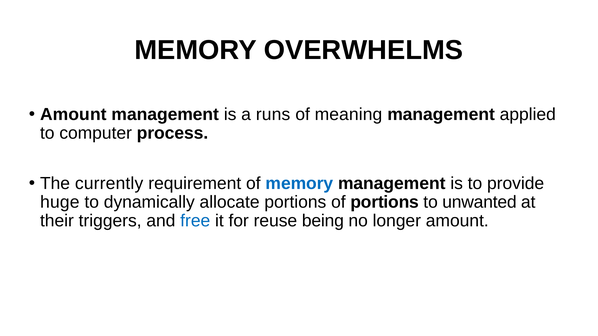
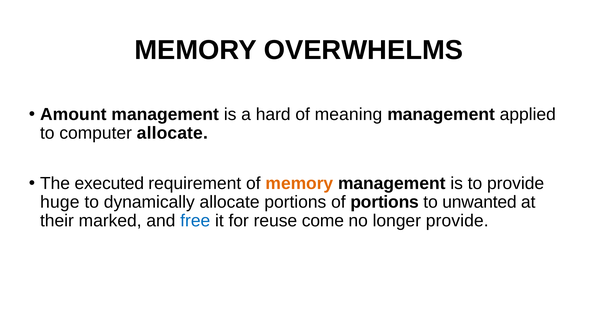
runs: runs -> hard (273, 114)
computer process: process -> allocate (172, 133)
currently: currently -> executed (109, 183)
memory colour: blue -> orange (299, 183)
triggers: triggers -> marked (110, 221)
being: being -> come (323, 221)
longer amount: amount -> provide (457, 221)
